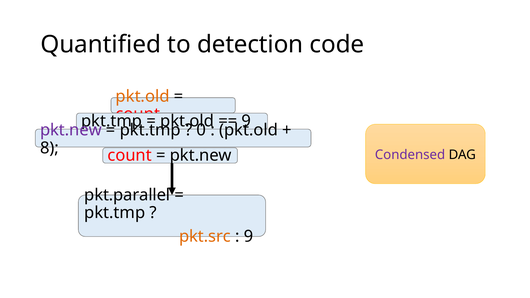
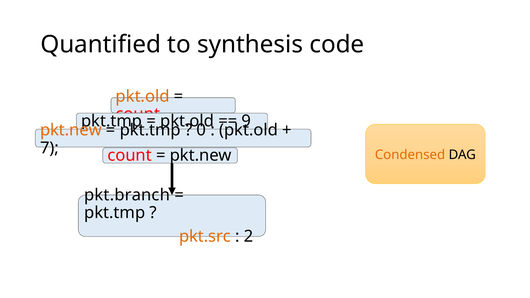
detection: detection -> synthesis (250, 45)
pkt.new colour: purple -> orange (71, 130)
8: 8 -> 7 (50, 148)
Condensed colour: purple -> orange (410, 155)
pkt.parallel: pkt.parallel -> pkt.branch (127, 195)
9: 9 -> 2 (249, 237)
